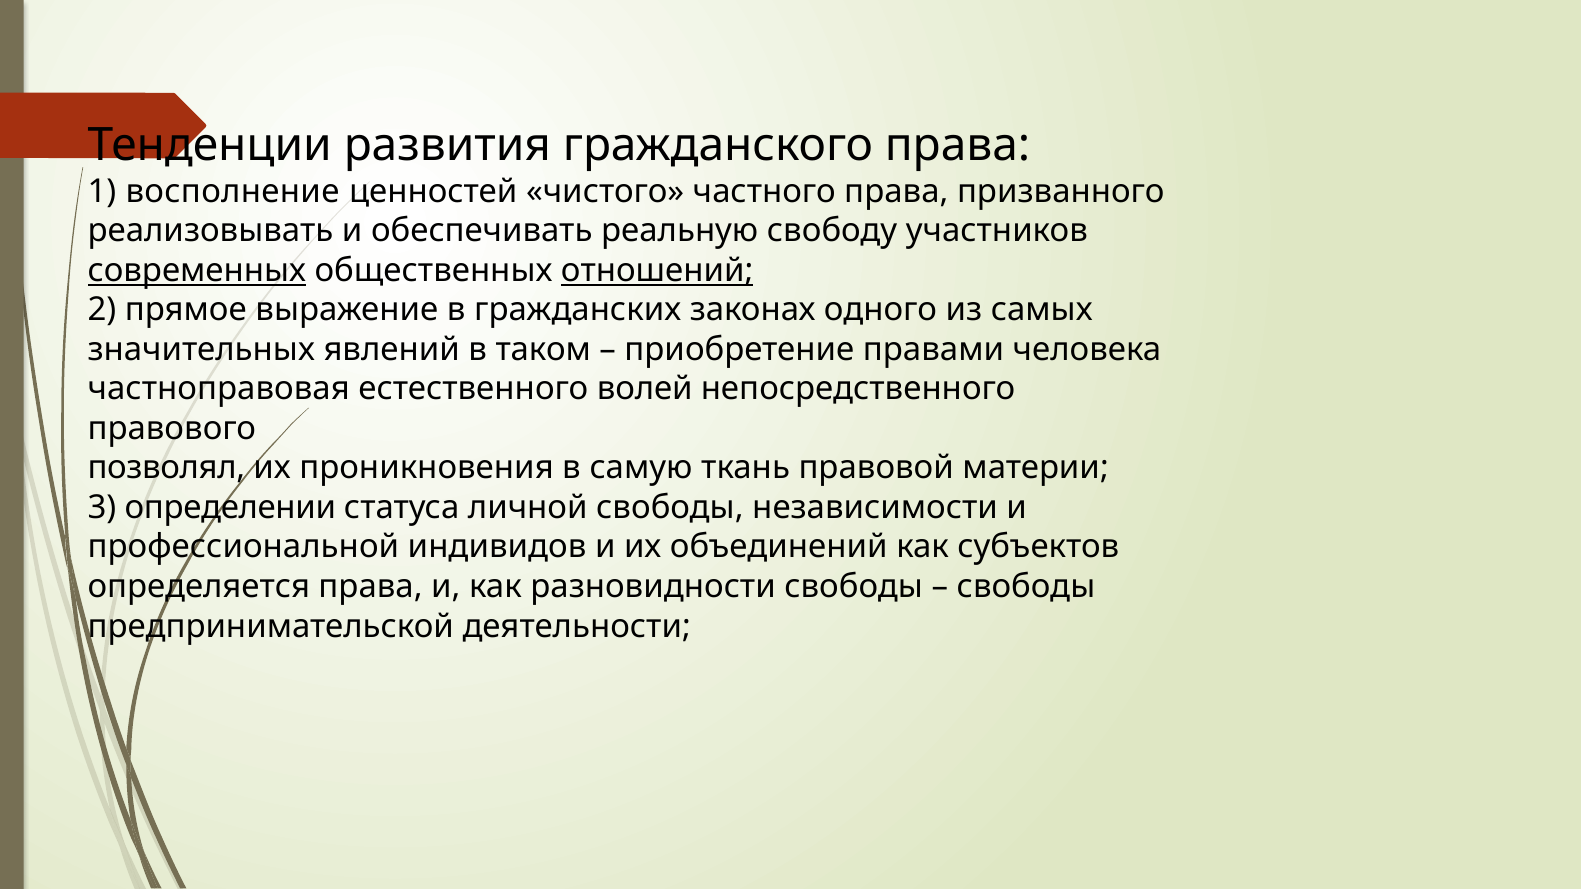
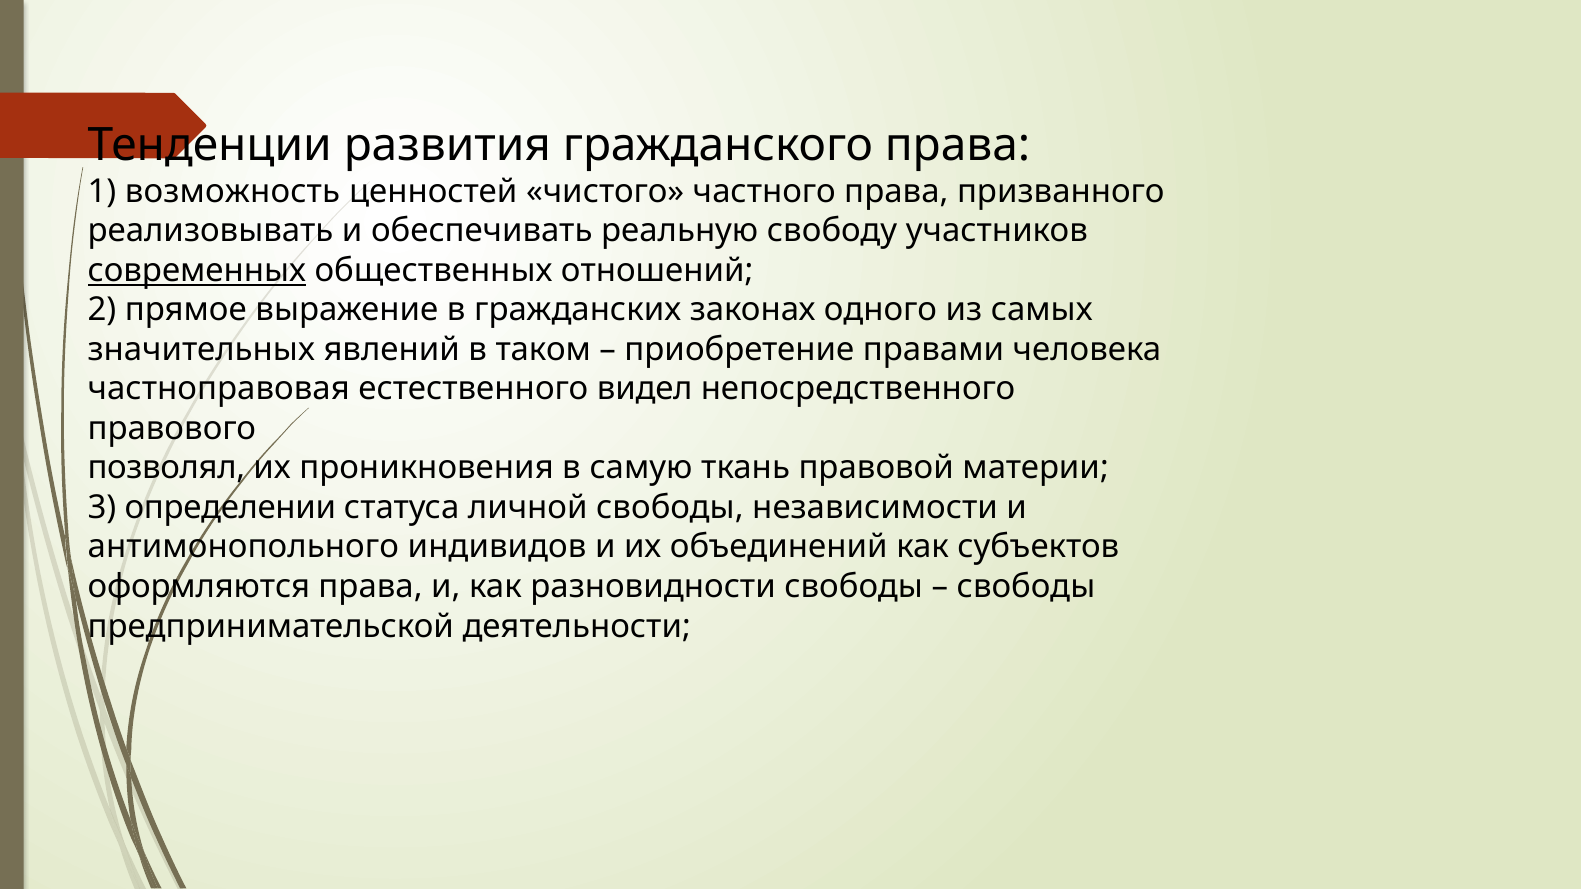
восполнение: восполнение -> возможность (233, 191)
отношений underline: present -> none (657, 271)
волей: волей -> видел (645, 389)
профессиональной: профессиональной -> антимонопольного (243, 547)
определяется: определяется -> оформляются (199, 587)
